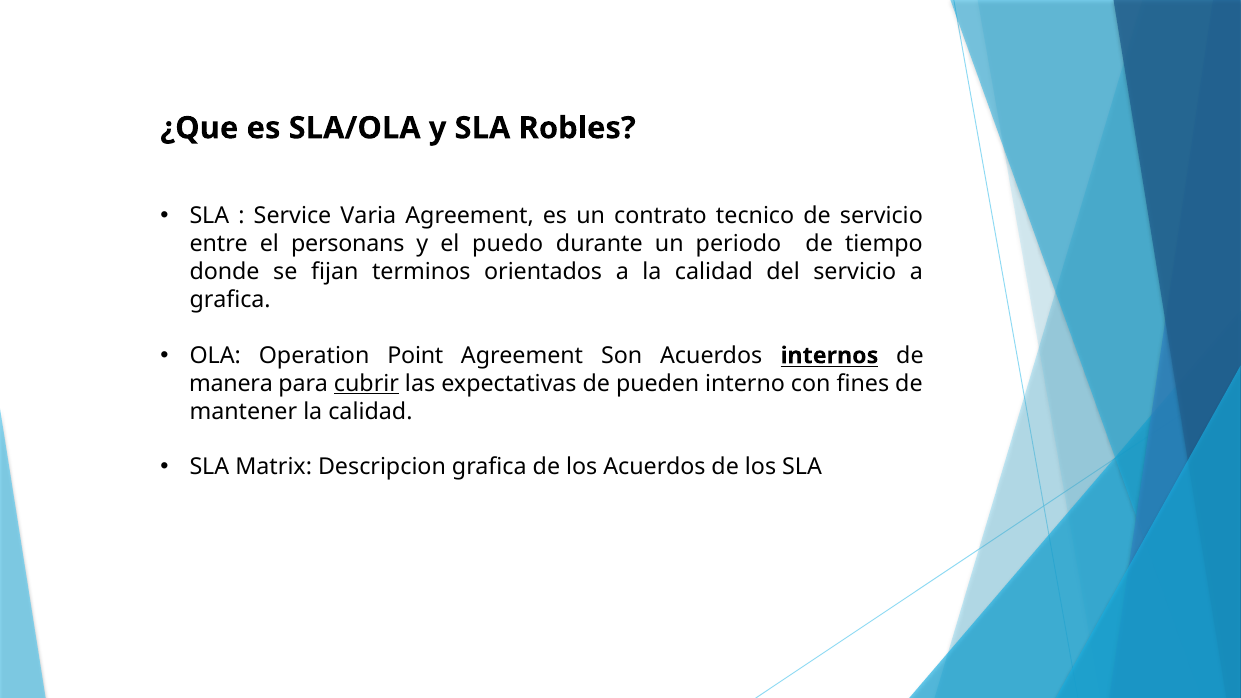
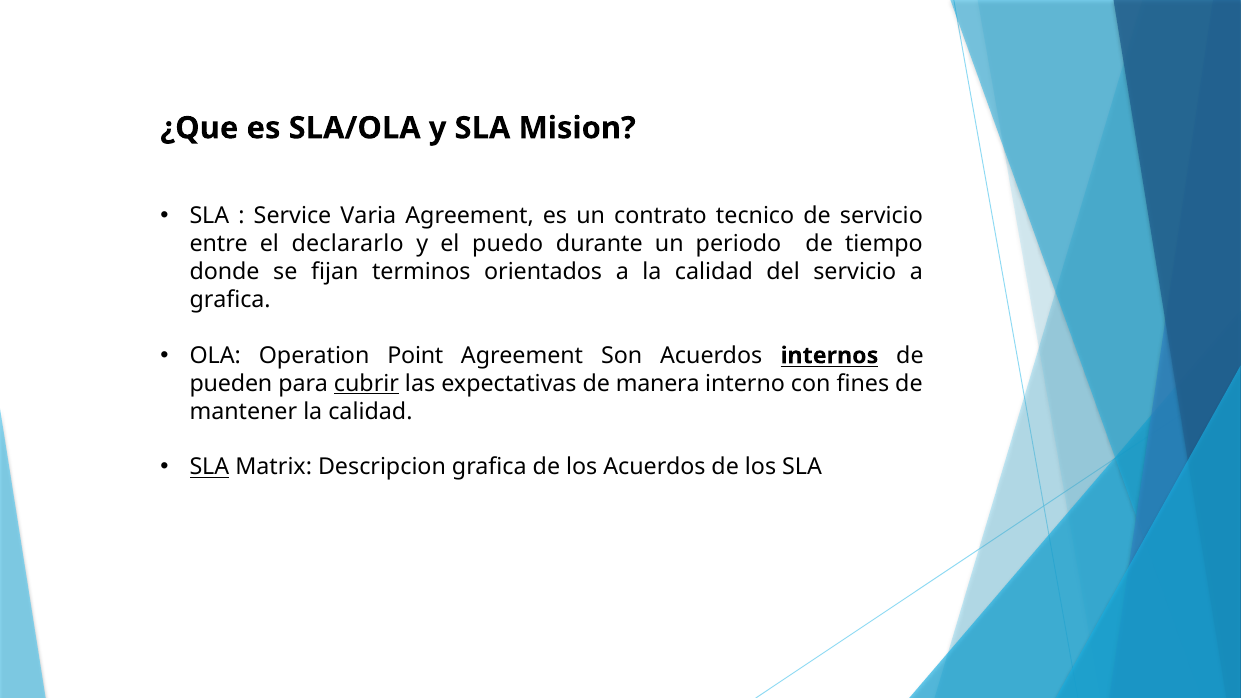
Robles: Robles -> Mision (577, 128)
personans: personans -> declararlo (348, 244)
manera: manera -> pueden (231, 384)
pueden: pueden -> manera (658, 384)
SLA underline: none -> present (209, 467)
